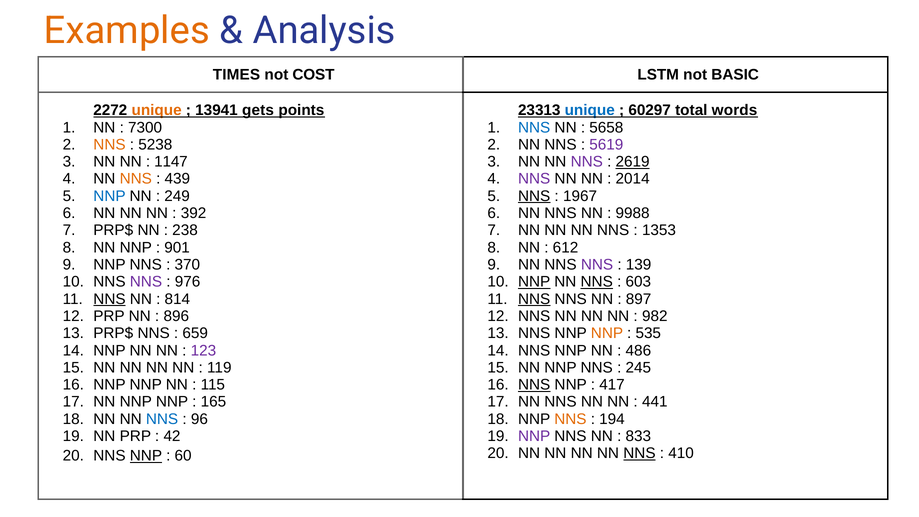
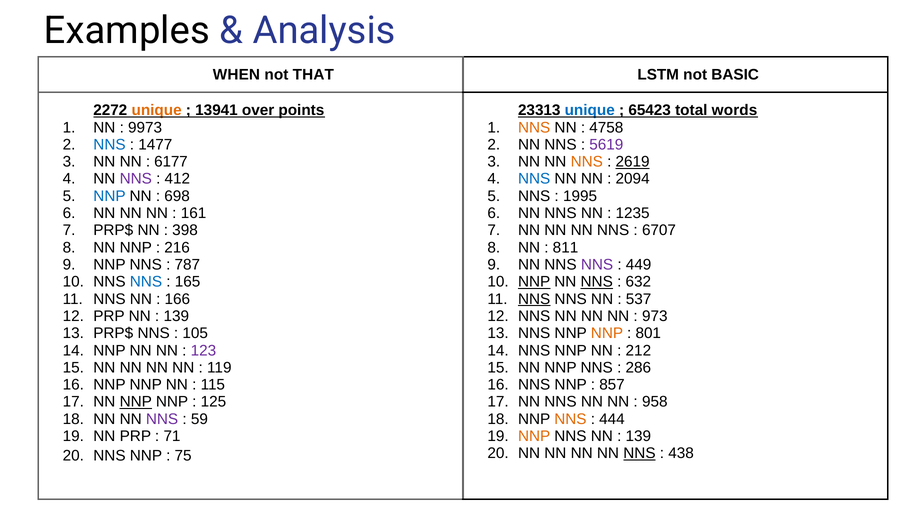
Examples colour: orange -> black (127, 31)
TIMES: TIMES -> WHEN (236, 75)
COST: COST -> THAT (313, 75)
gets: gets -> over (258, 110)
60297: 60297 -> 65423 (650, 110)
7300: 7300 -> 9973 (145, 127)
NNS colour: blue -> orange (534, 127)
5658: 5658 -> 4758 (606, 127)
NNS colour: orange -> blue (109, 145)
5238: 5238 -> 1477 (155, 145)
1147: 1147 -> 6177 (171, 162)
NNS colour: purple -> orange (587, 162)
NNS colour: orange -> purple (136, 179)
439: 439 -> 412 (177, 179)
NNS colour: purple -> blue (534, 179)
2014: 2014 -> 2094 (633, 179)
249: 249 -> 698 (177, 196)
NNS underline: present -> none (534, 196)
1967: 1967 -> 1995 (580, 196)
392: 392 -> 161 (194, 213)
9988: 9988 -> 1235 (633, 213)
238: 238 -> 398 (185, 230)
1353: 1353 -> 6707 (659, 230)
901: 901 -> 216 (177, 248)
612: 612 -> 811 (566, 248)
370: 370 -> 787 (187, 265)
139: 139 -> 449 (639, 265)
NNS colour: purple -> blue (146, 282)
976: 976 -> 165 (188, 282)
603: 603 -> 632 (638, 282)
NNS underline: present -> none (109, 299)
814: 814 -> 166 (177, 299)
897: 897 -> 537 (639, 299)
896: 896 -> 139 (176, 316)
982: 982 -> 973 (655, 316)
659: 659 -> 105 (195, 333)
535: 535 -> 801 (648, 333)
486: 486 -> 212 (638, 350)
245: 245 -> 286 (638, 368)
NNS underline: present -> none (534, 385)
417: 417 -> 857 (612, 385)
NNP underline: none -> present (136, 402)
165: 165 -> 125 (213, 402)
441: 441 -> 958 (655, 402)
NNS colour: blue -> purple (162, 419)
96: 96 -> 59 (199, 419)
194: 194 -> 444 (612, 419)
42: 42 -> 71 (172, 436)
NNP colour: purple -> orange (534, 436)
833: 833 -> 139 (638, 436)
410: 410 -> 438 (681, 453)
NNP underline: present -> none (146, 456)
60: 60 -> 75 (183, 456)
